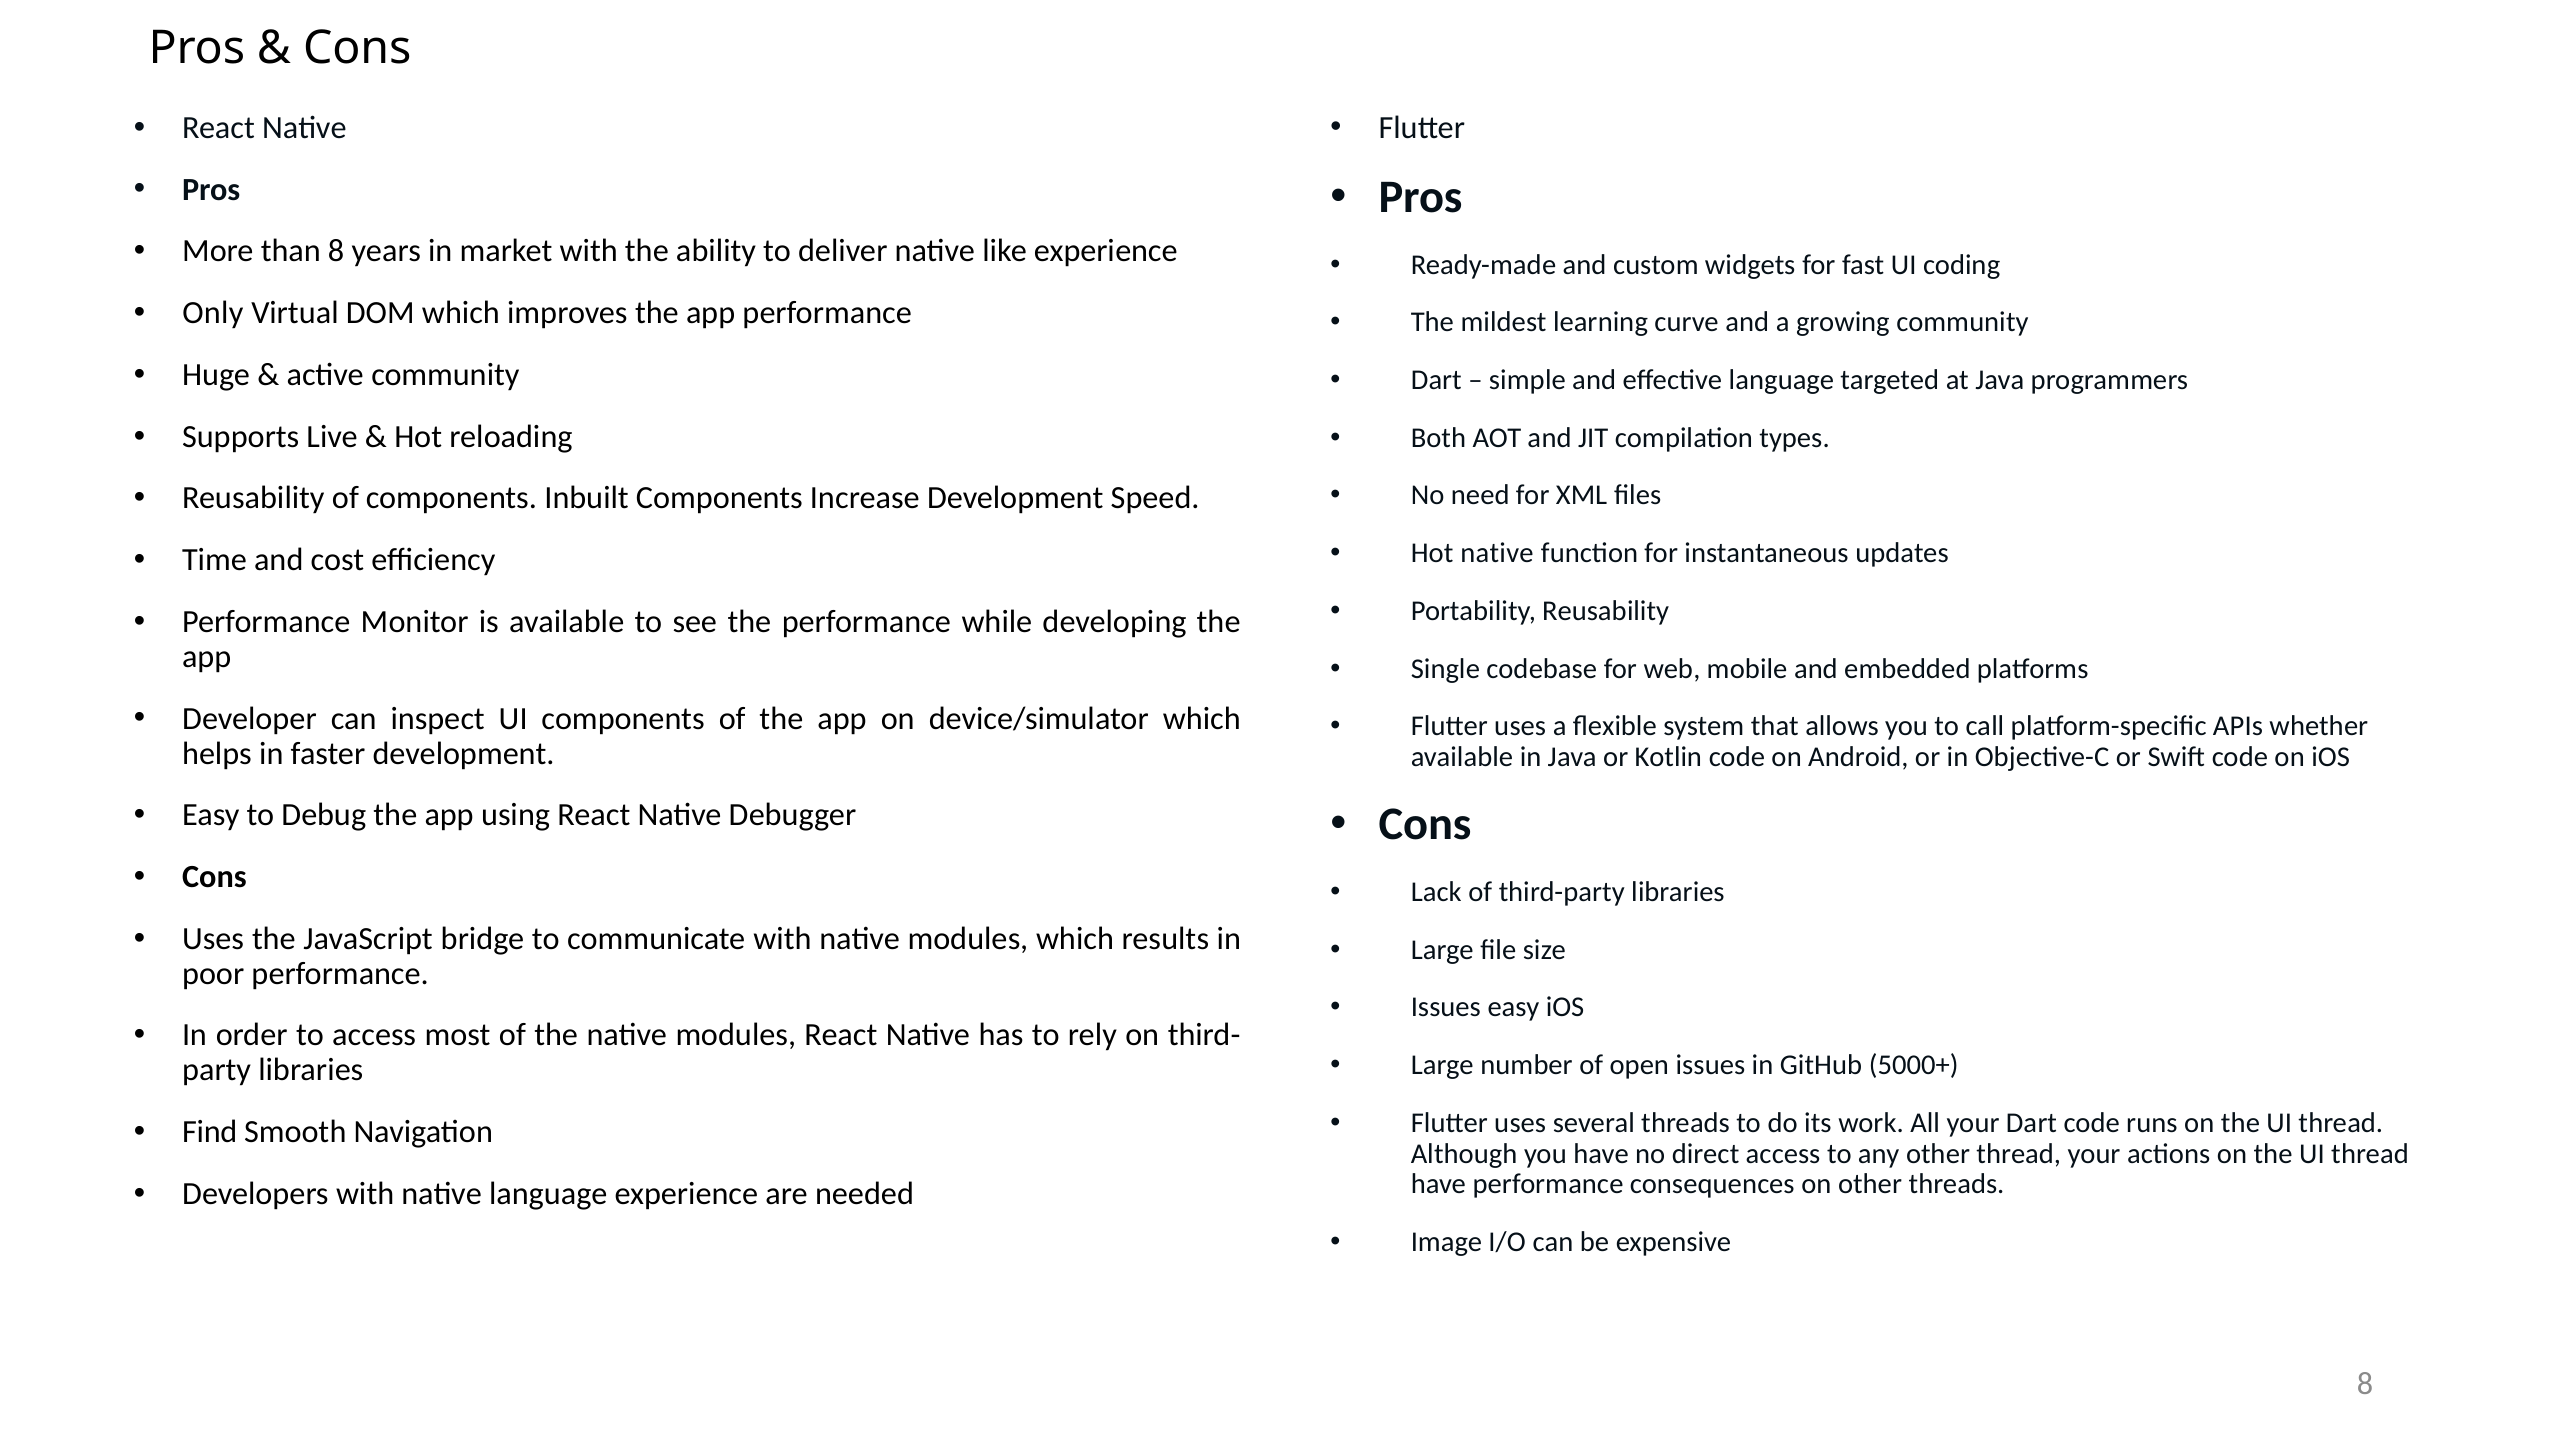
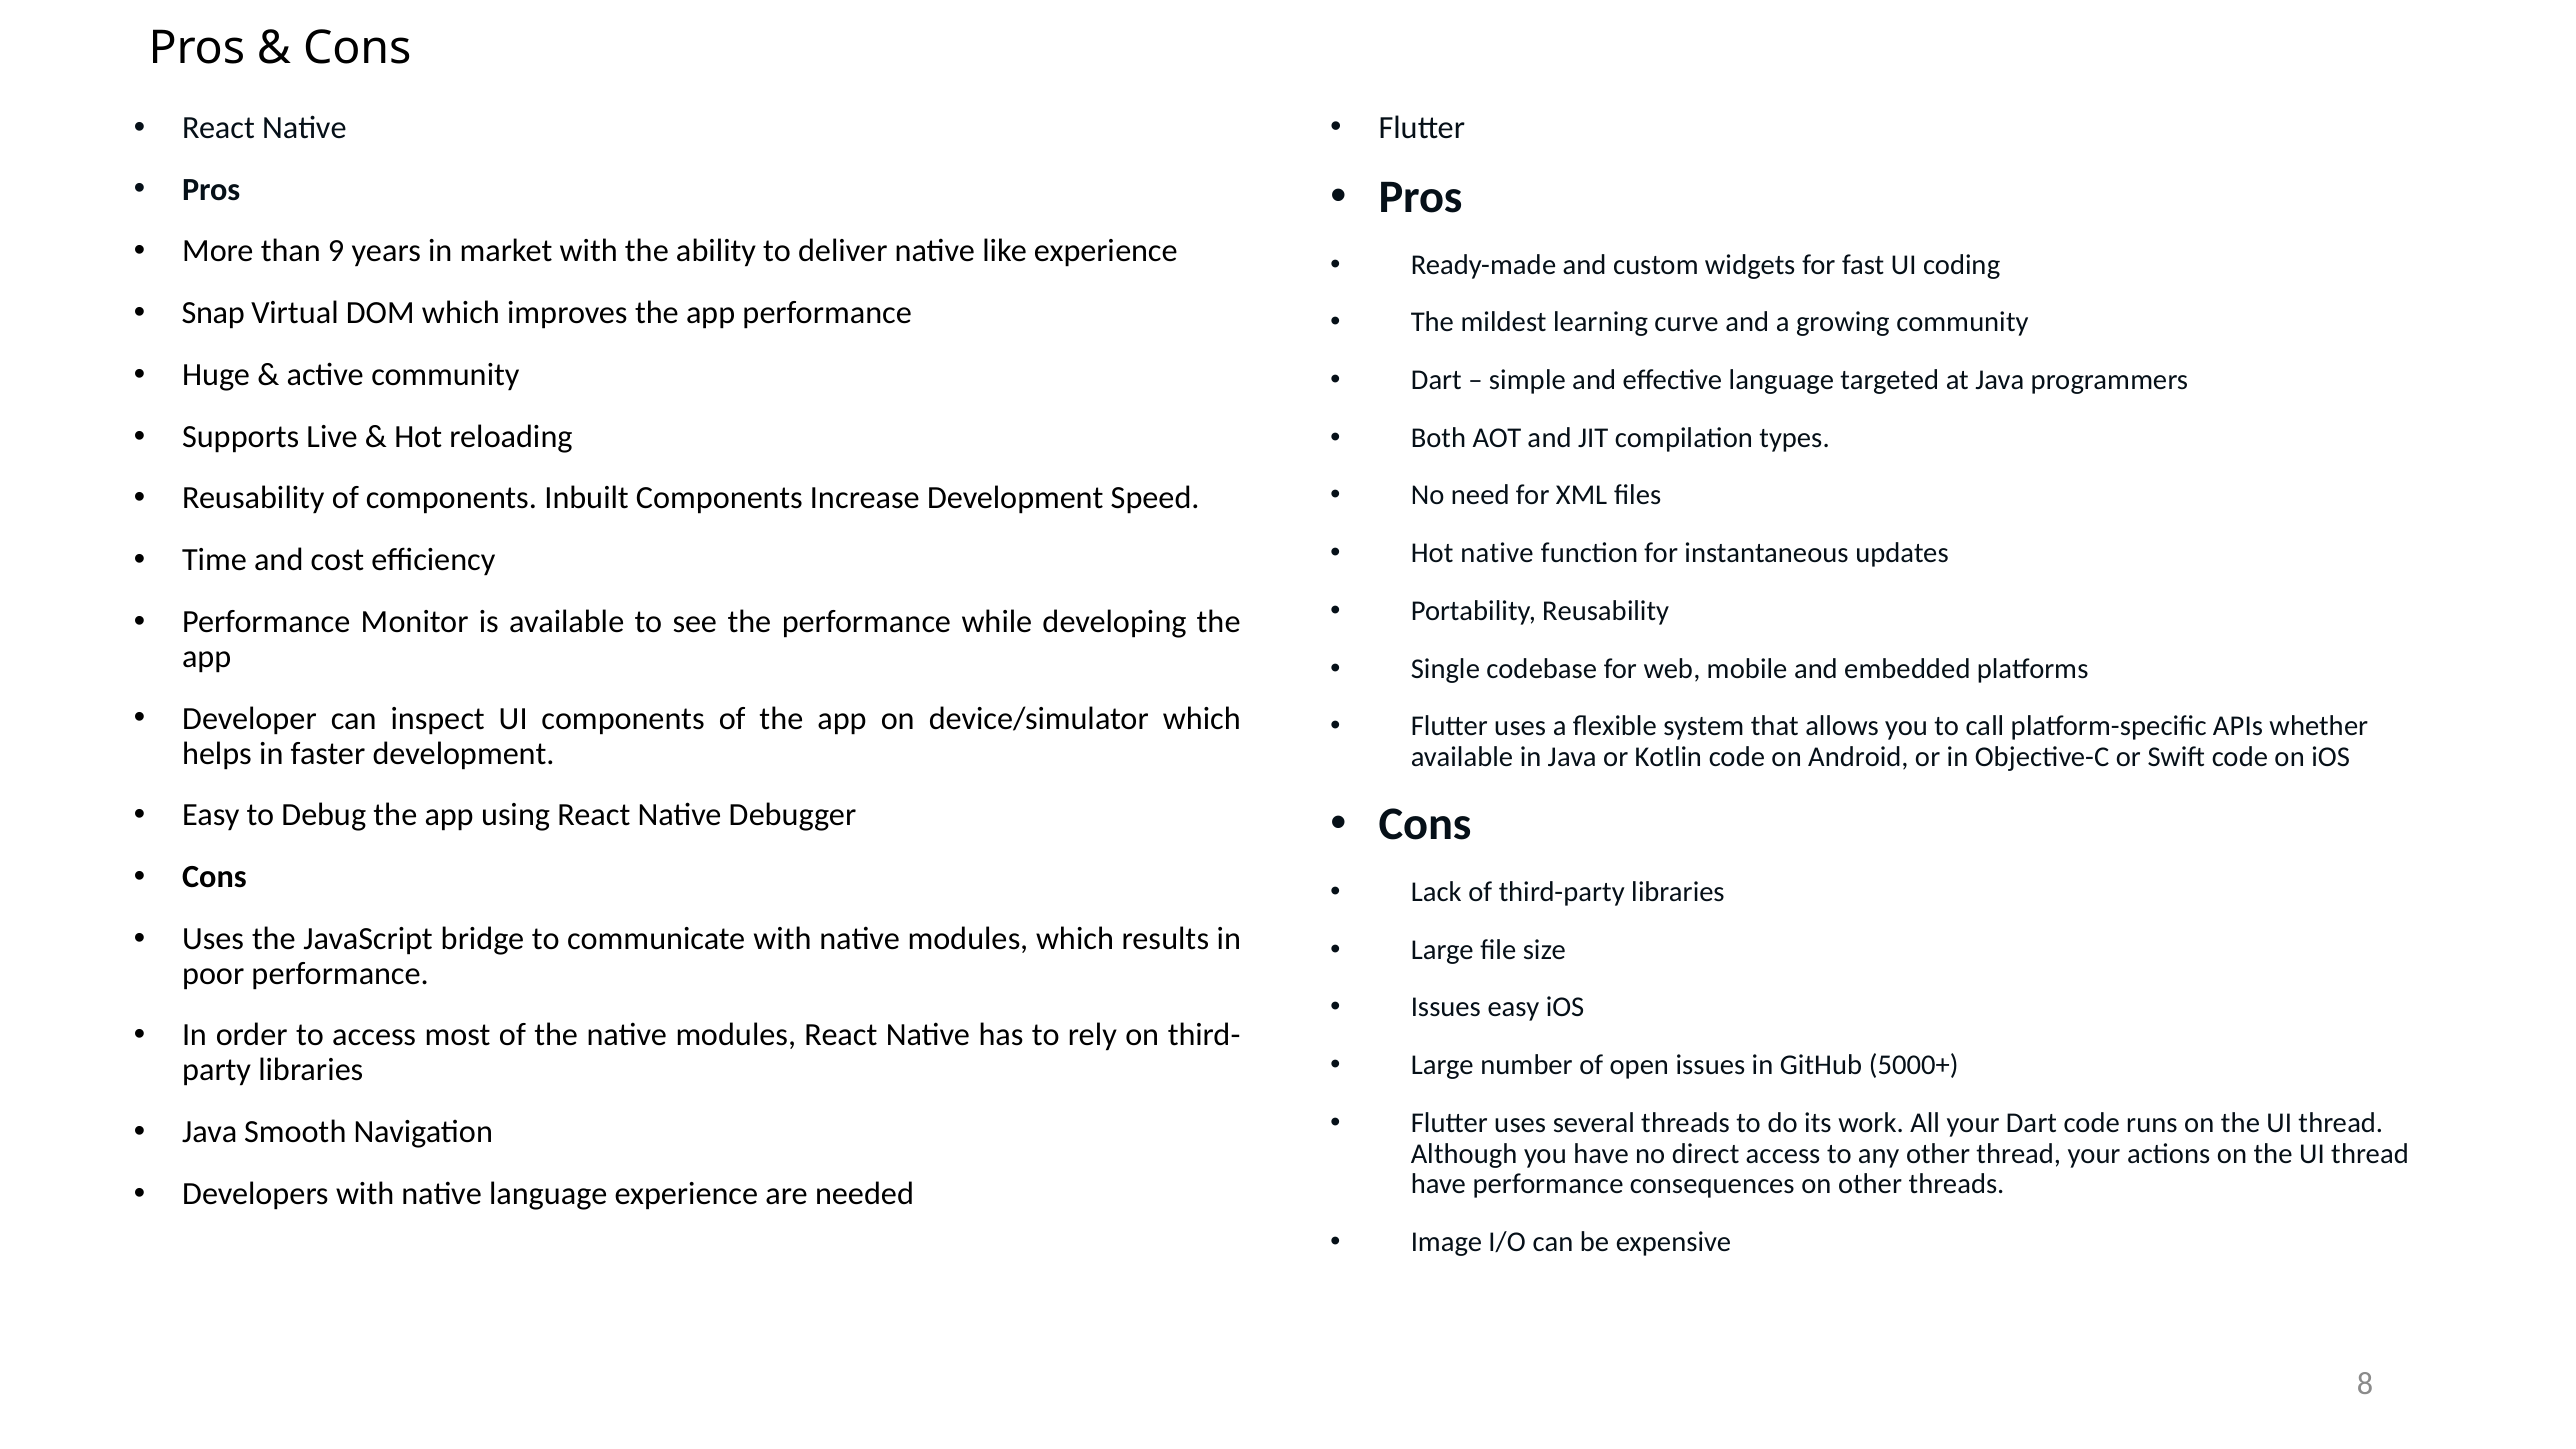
than 8: 8 -> 9 (336, 251)
Only: Only -> Snap (213, 313)
Find: Find -> Java (210, 1132)
